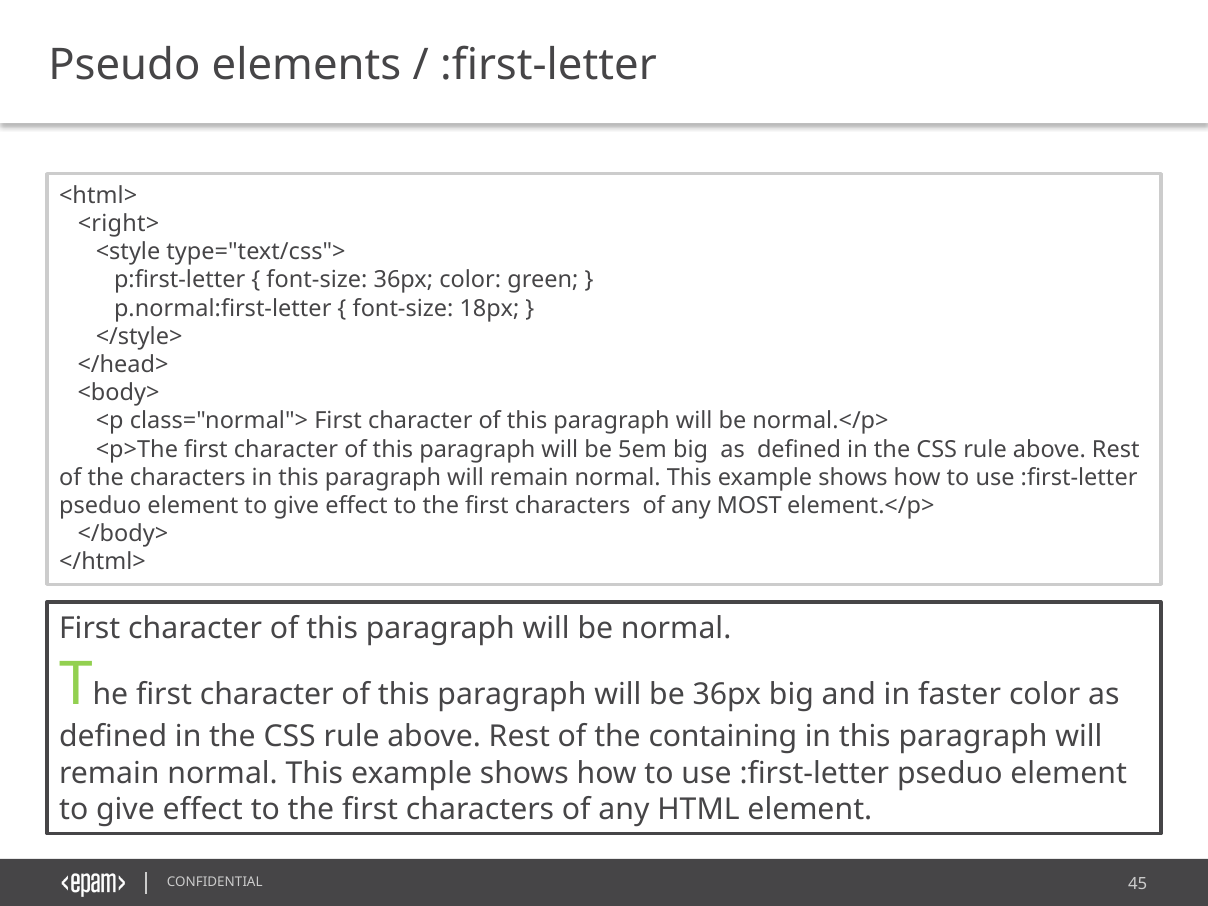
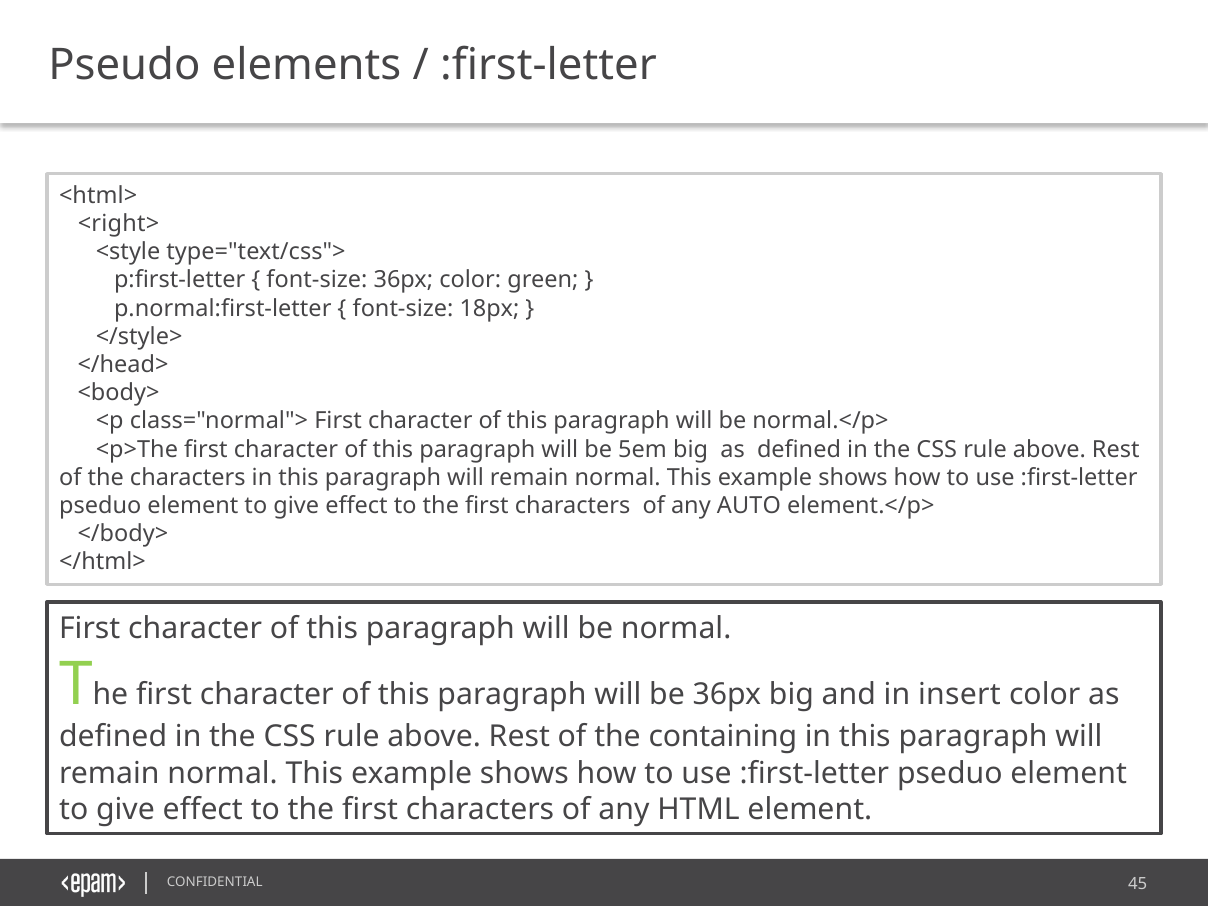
MOST: MOST -> AUTO (749, 506)
faster: faster -> insert (959, 695)
